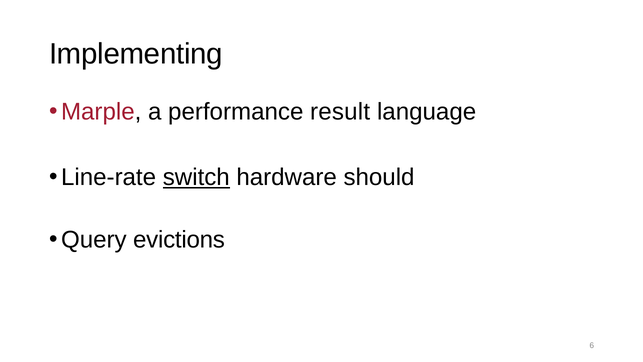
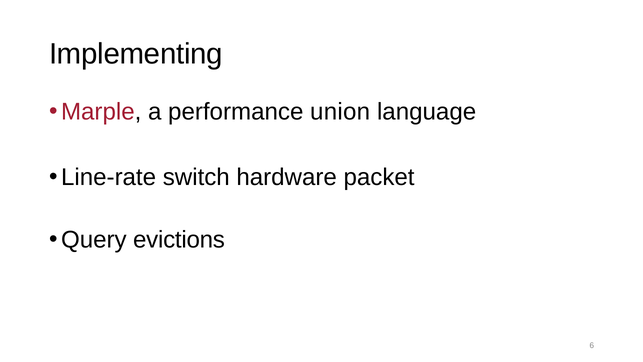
result: result -> union (340, 112)
switch underline: present -> none (196, 177)
should: should -> packet (379, 177)
